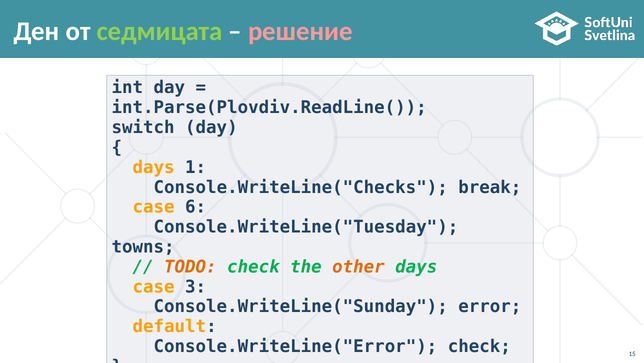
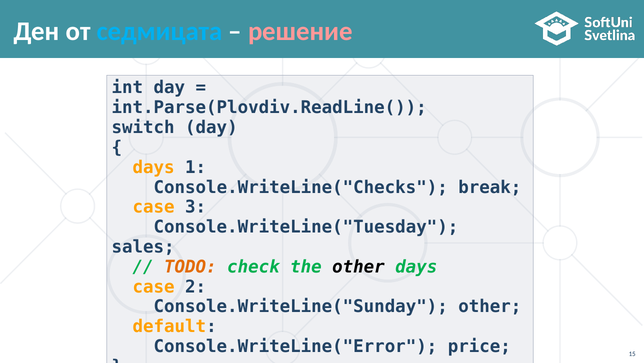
седмицата colour: light green -> light blue (159, 31)
6: 6 -> 3 (196, 207)
towns: towns -> sales (143, 247)
other colour: orange -> black (358, 266)
3: 3 -> 2 (196, 286)
Console.WriteLine("Sunday error: error -> other (490, 306)
Console.WriteLine("Error check: check -> price (479, 346)
